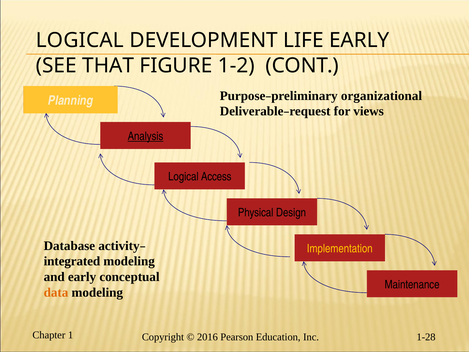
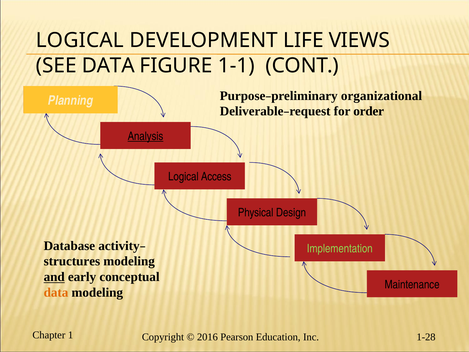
LIFE EARLY: EARLY -> VIEWS (359, 40)
SEE THAT: THAT -> DATA (108, 65)
1-2: 1-2 -> 1-1 (236, 65)
views: views -> order (369, 111)
Implementation colour: yellow -> light green (340, 248)
integrated: integrated -> structures (72, 261)
and underline: none -> present (54, 277)
